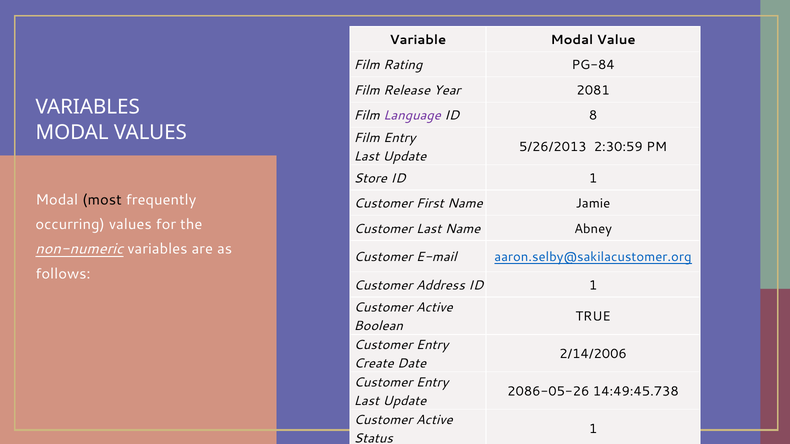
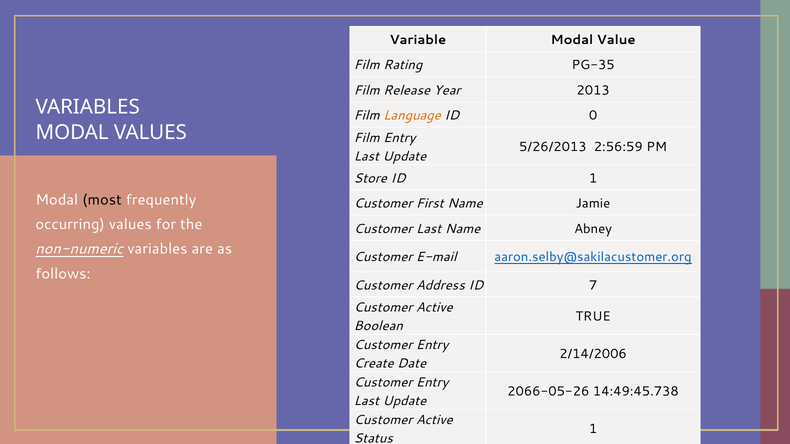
PG-84: PG-84 -> PG-35 (593, 65)
2081: 2081 -> 2013 (593, 90)
Language colour: purple -> orange (412, 116)
8: 8 -> 0 (593, 116)
2:30:59: 2:30:59 -> 2:56:59 (618, 147)
Address ID 1: 1 -> 7 (593, 285)
2086-05-26: 2086-05-26 -> 2066-05-26 (548, 392)
